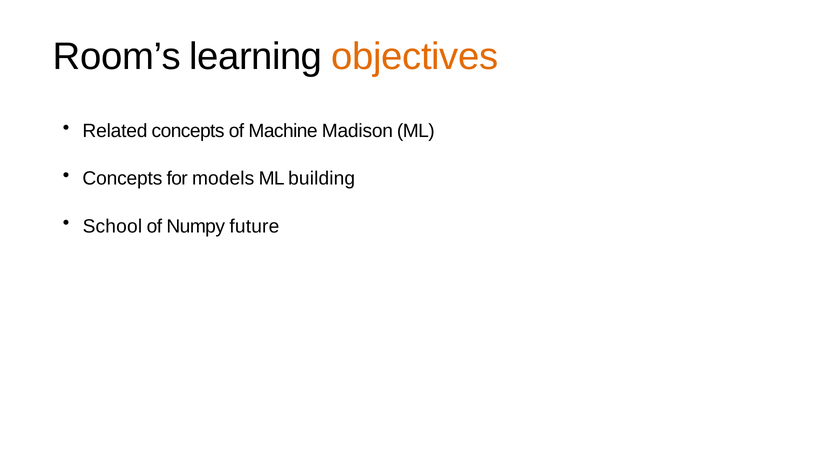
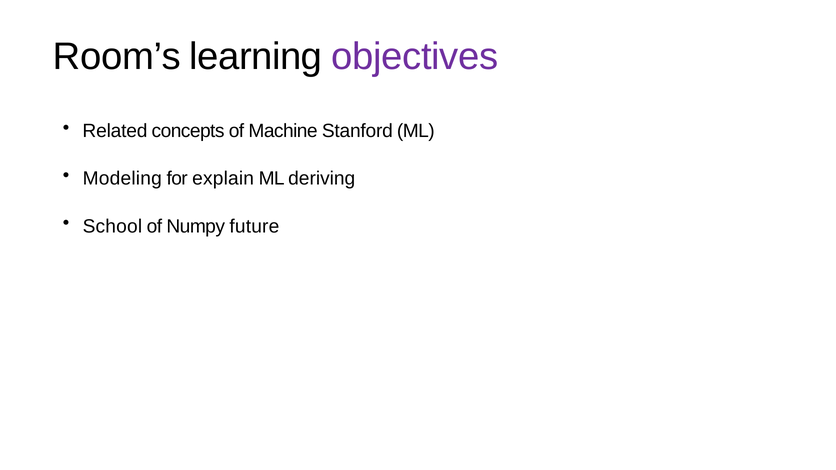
objectives colour: orange -> purple (415, 56)
Madison: Madison -> Stanford (357, 131)
Concepts: Concepts -> Modeling (122, 179)
models: models -> explain (223, 179)
building: building -> deriving (322, 179)
